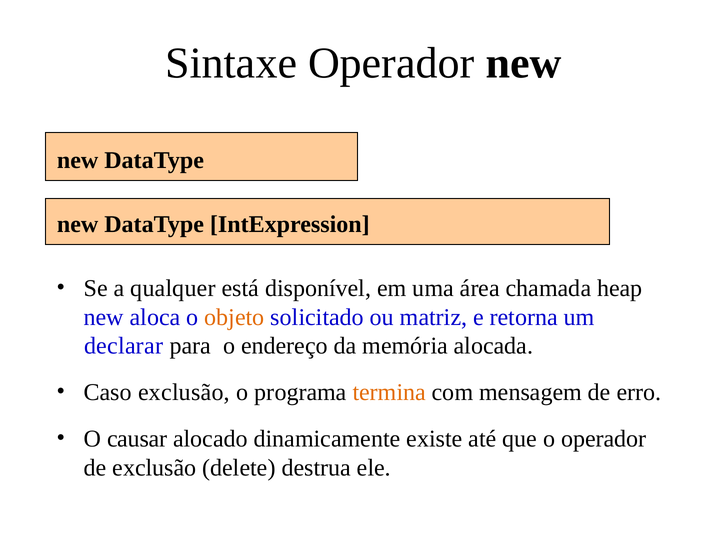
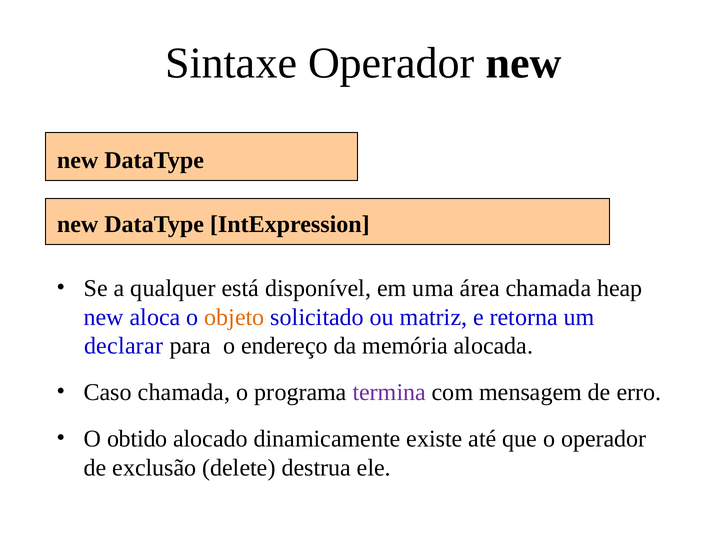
Caso exclusão: exclusão -> chamada (184, 392)
termina colour: orange -> purple (389, 392)
causar: causar -> obtido (137, 439)
